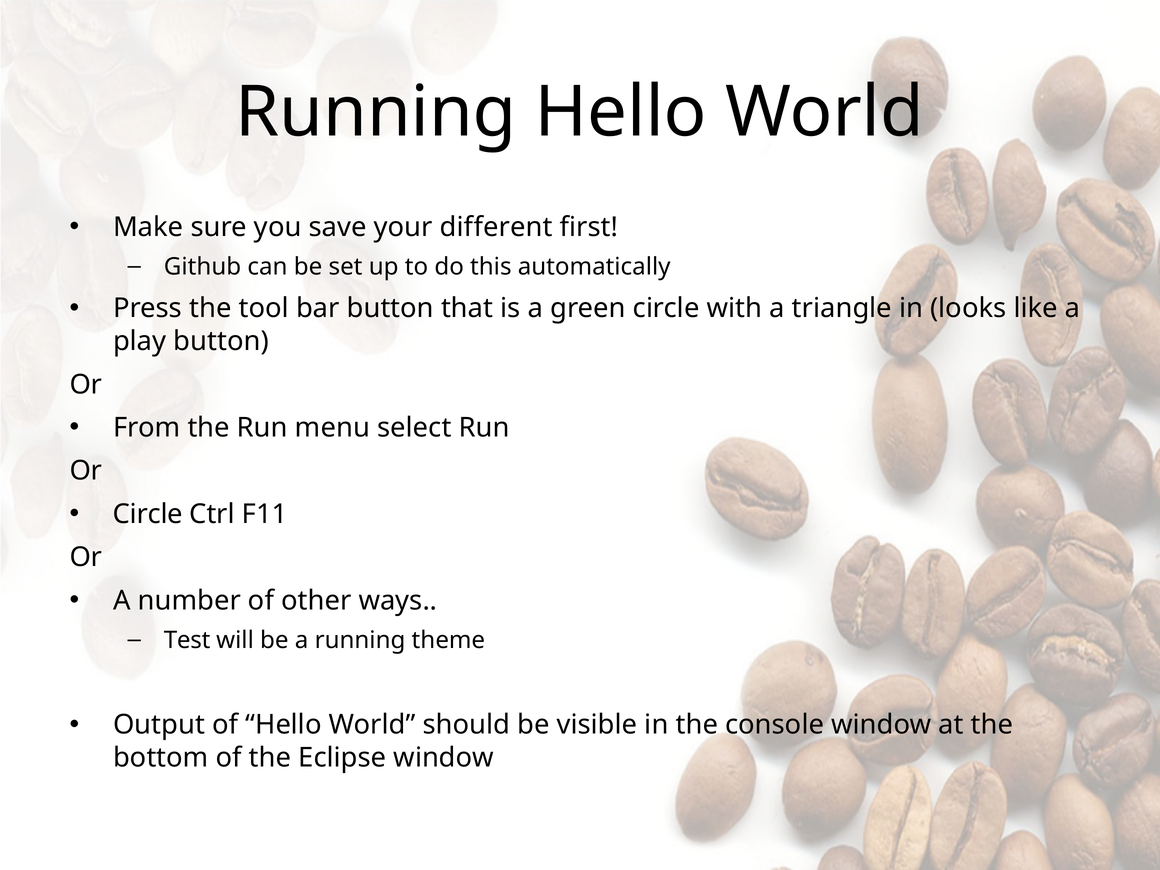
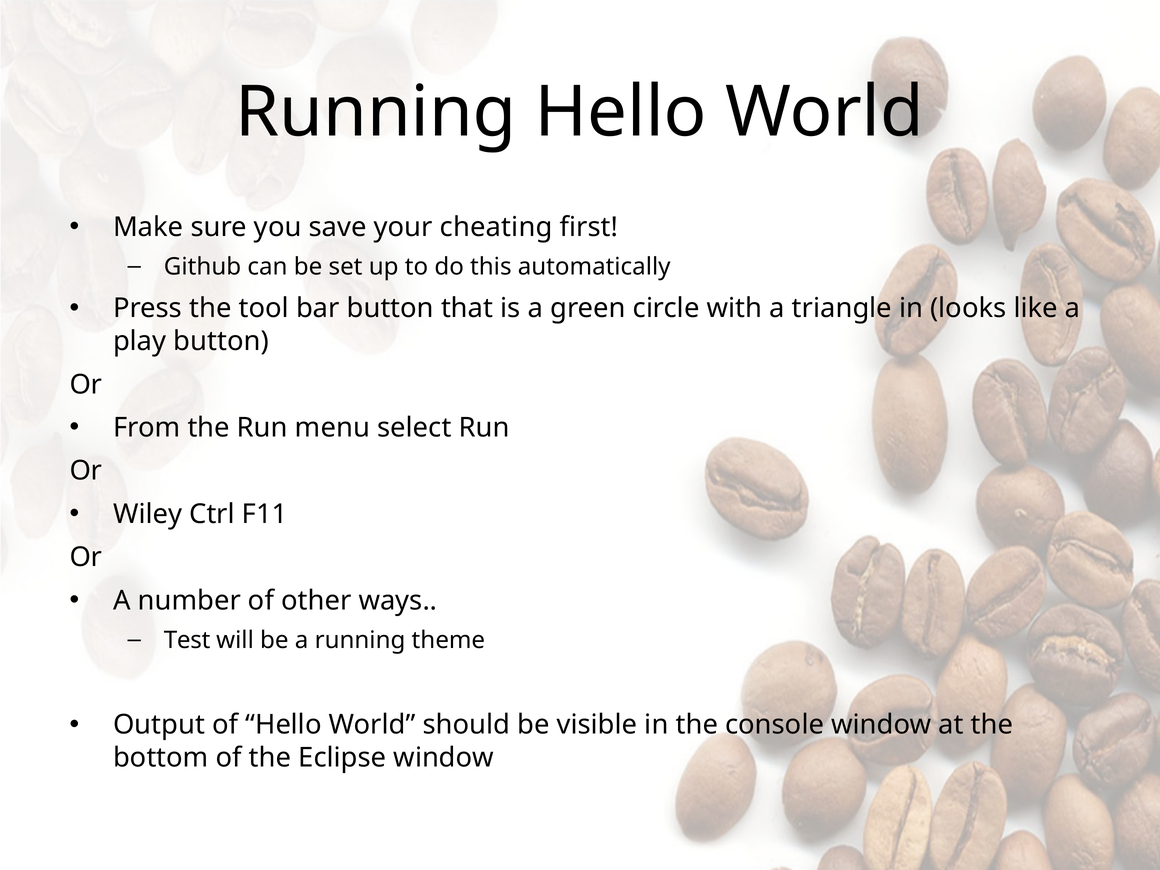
different: different -> cheating (496, 227)
Circle: Circle -> Wiley (148, 514)
